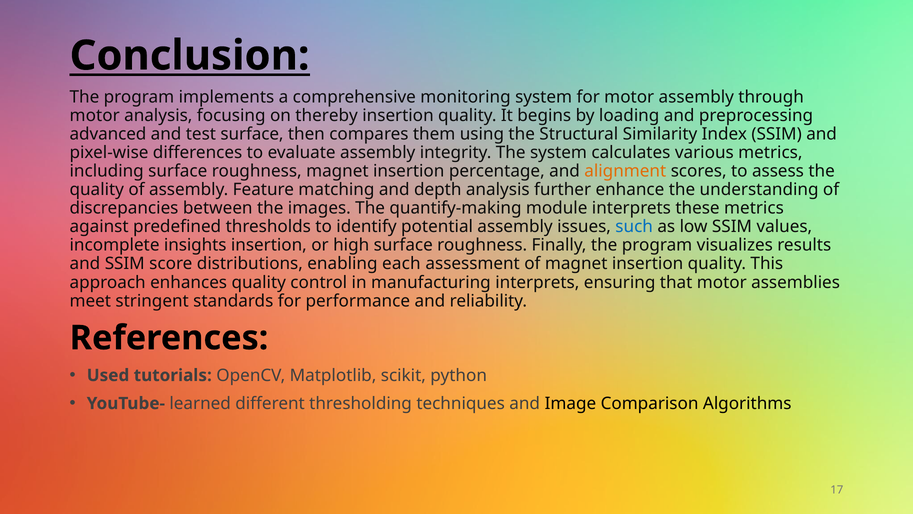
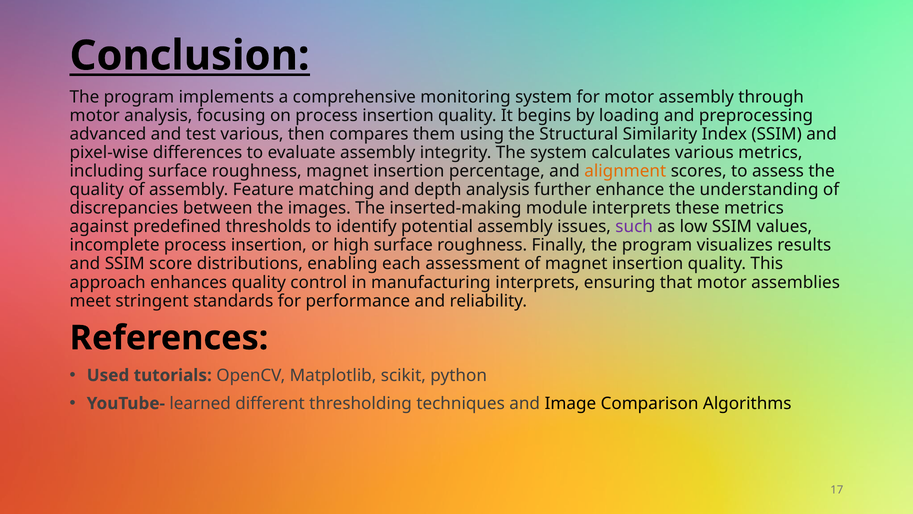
on thereby: thereby -> process (327, 116)
test surface: surface -> various (252, 134)
quantify-making: quantify-making -> inserted-making (455, 208)
such colour: blue -> purple (634, 227)
incomplete insights: insights -> process (195, 245)
